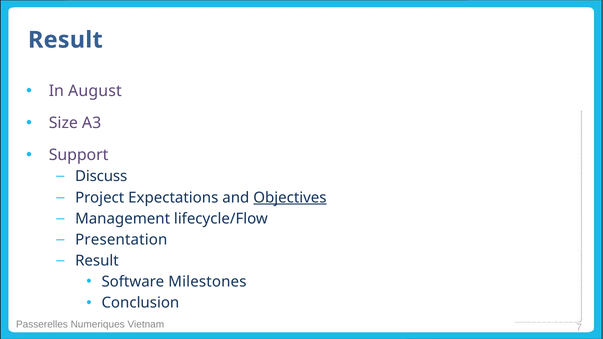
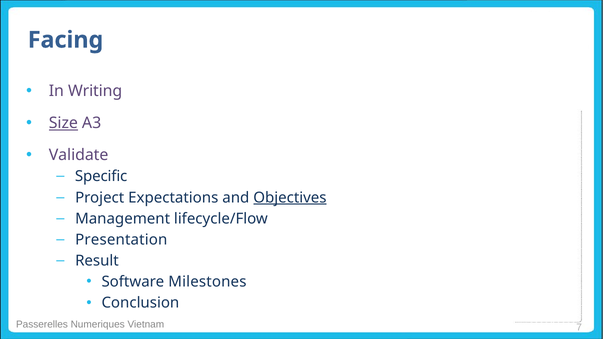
Result: Result -> Facing (66, 40)
August: August -> Writing (95, 91)
Size underline: none -> present (63, 123)
Support: Support -> Validate (79, 155)
Discuss: Discuss -> Specific (101, 177)
